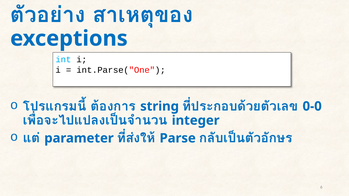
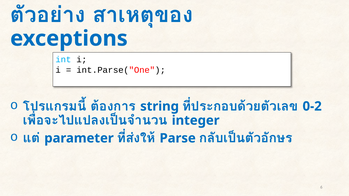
0-0: 0-0 -> 0-2 (312, 106)
